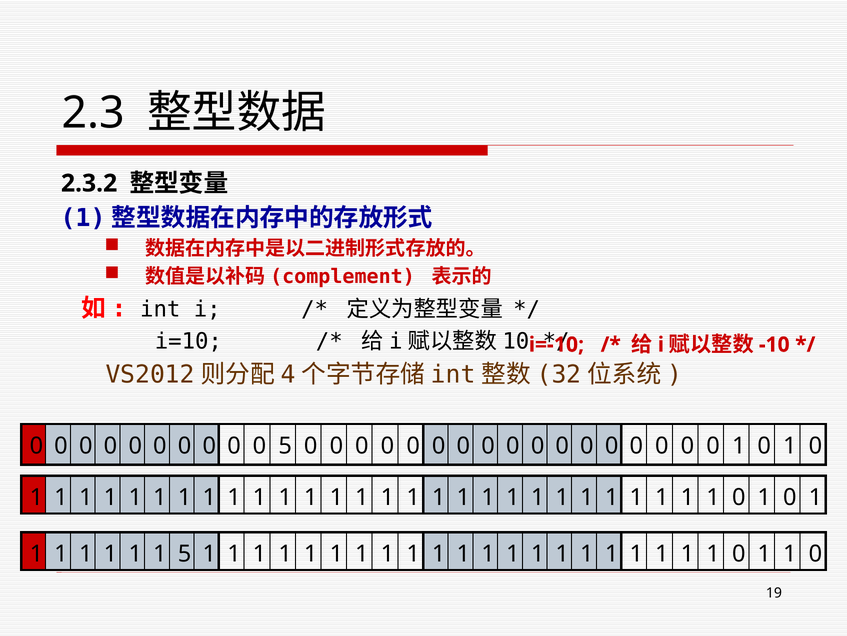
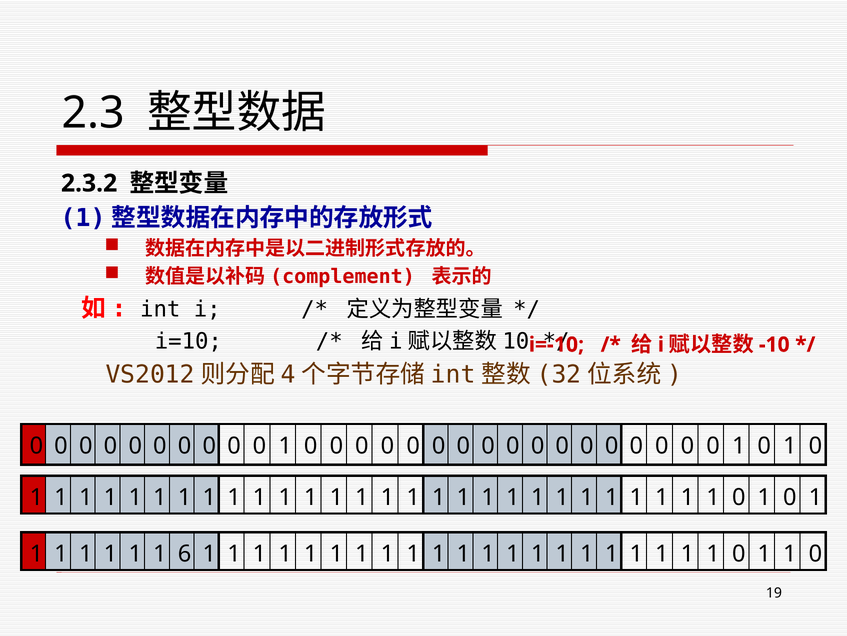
5: 5 -> 1 (285, 445)
1 5: 5 -> 6 (185, 553)
